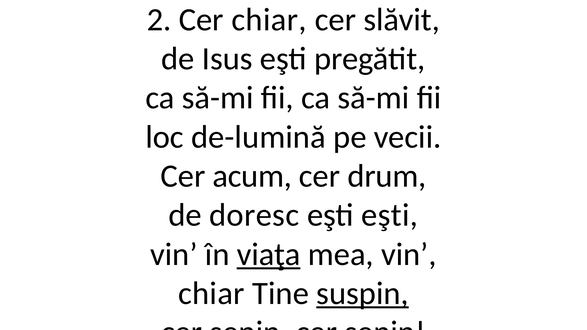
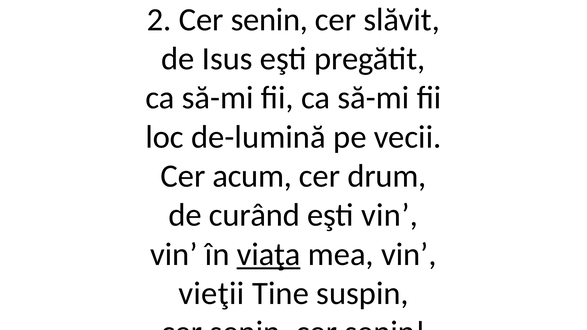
2 Cer chiar: chiar -> senin (269, 20)
doresc: doresc -> curând (254, 215)
eşti eşti: eşti -> vinʼ (390, 215)
chiar: chiar -> vieţii (211, 294)
suspin underline: present -> none (363, 294)
